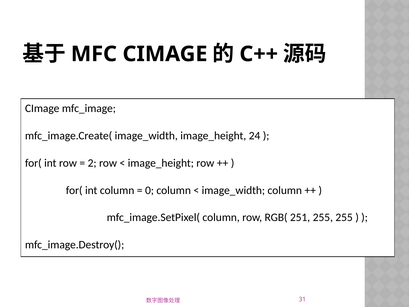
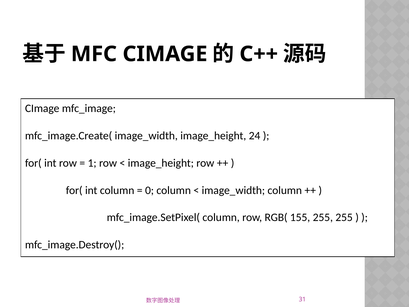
2: 2 -> 1 (92, 163)
251: 251 -> 155 (300, 217)
